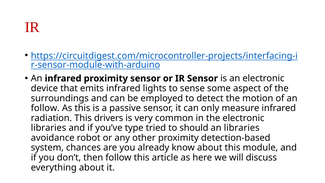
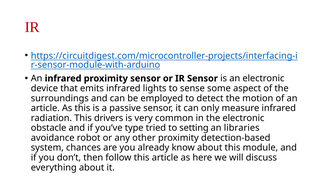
follow: follow -> article (45, 108)
libraries: libraries -> obstacle (49, 128)
should: should -> setting (194, 128)
